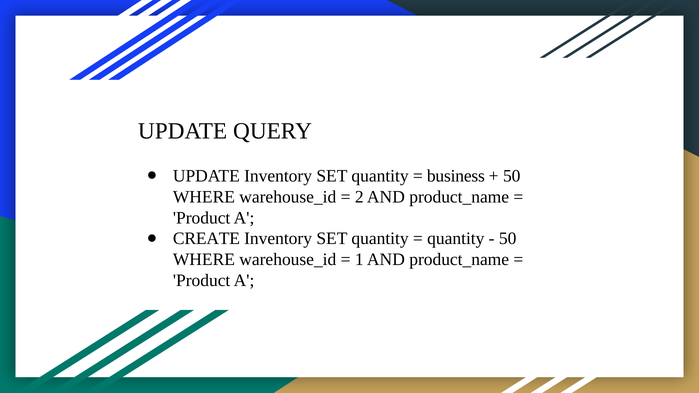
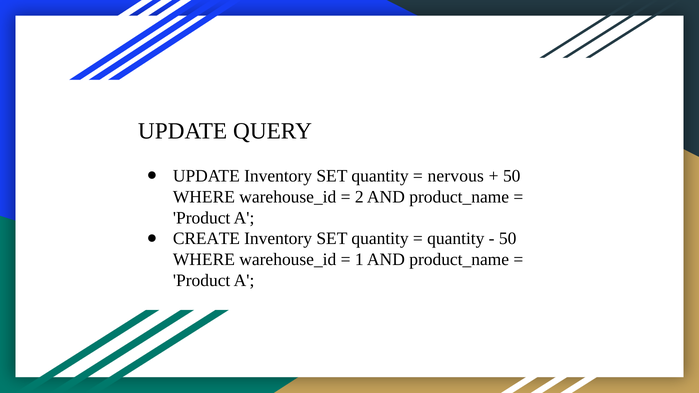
business: business -> nervous (456, 176)
